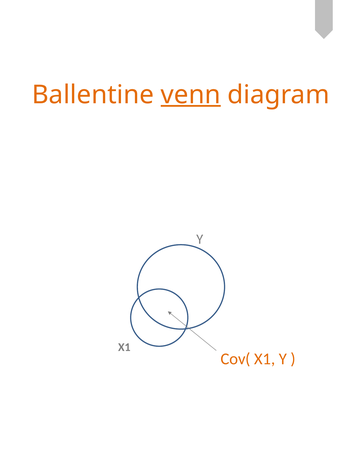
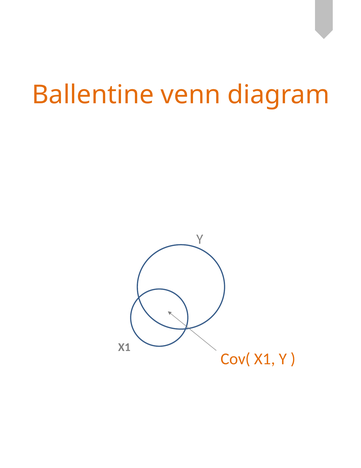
venn underline: present -> none (191, 95)
